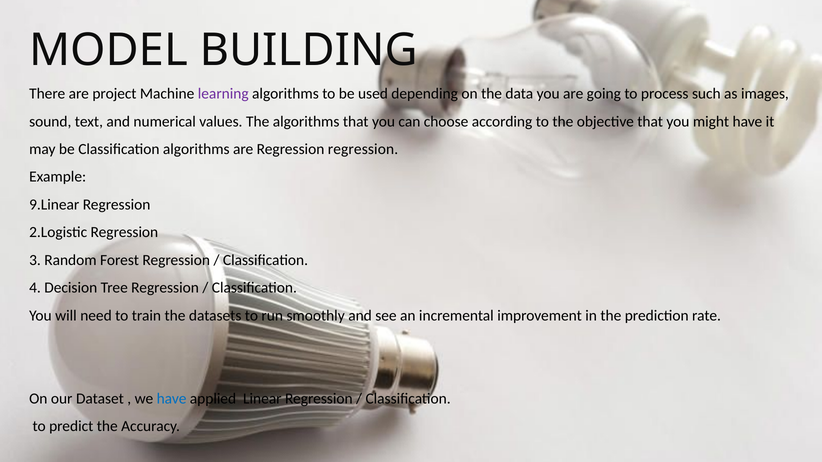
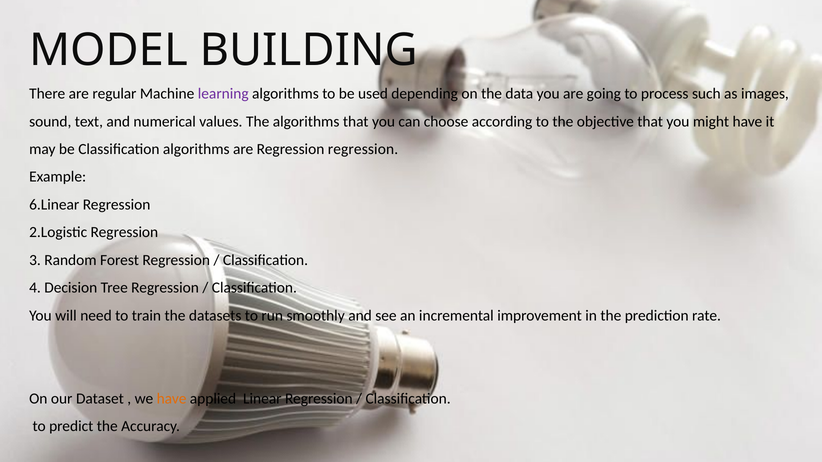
project: project -> regular (114, 94)
9.Linear: 9.Linear -> 6.Linear (54, 205)
have colour: blue -> orange (172, 399)
